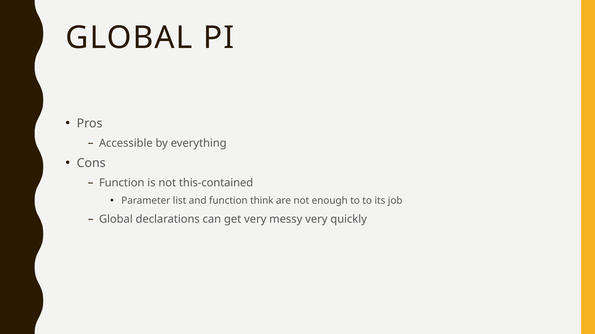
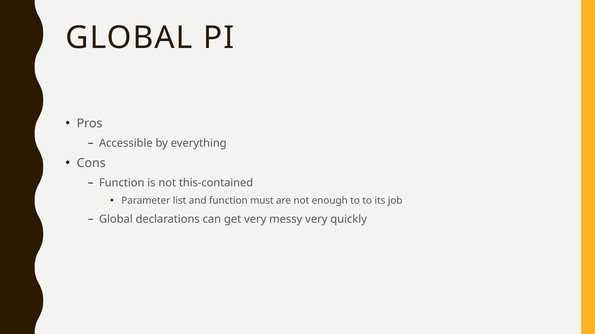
think: think -> must (262, 201)
